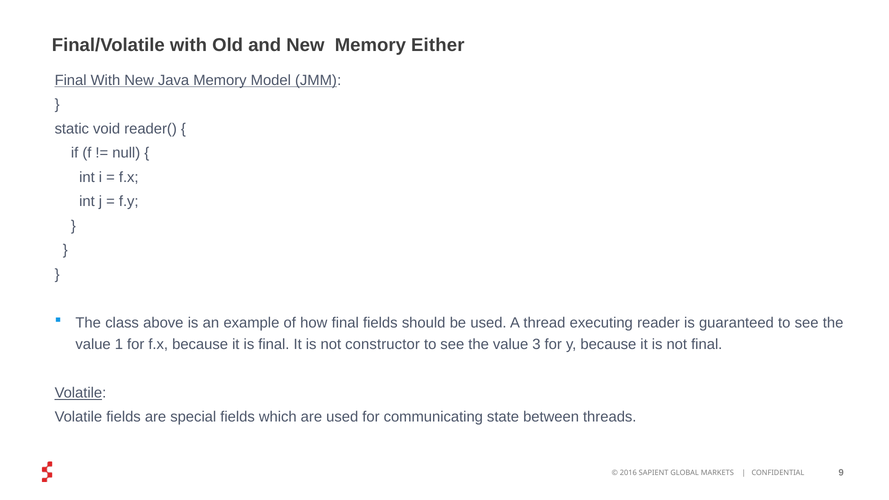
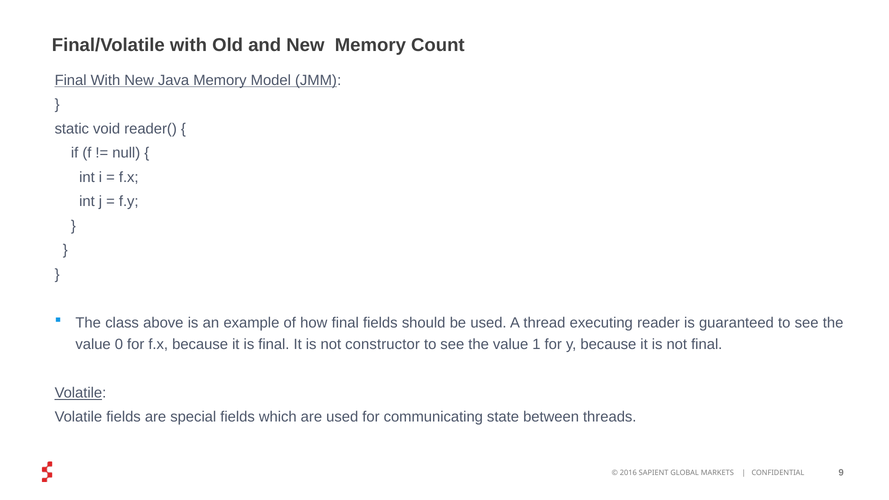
Either: Either -> Count (438, 45)
1: 1 -> 0 (119, 344)
3: 3 -> 1 (536, 344)
